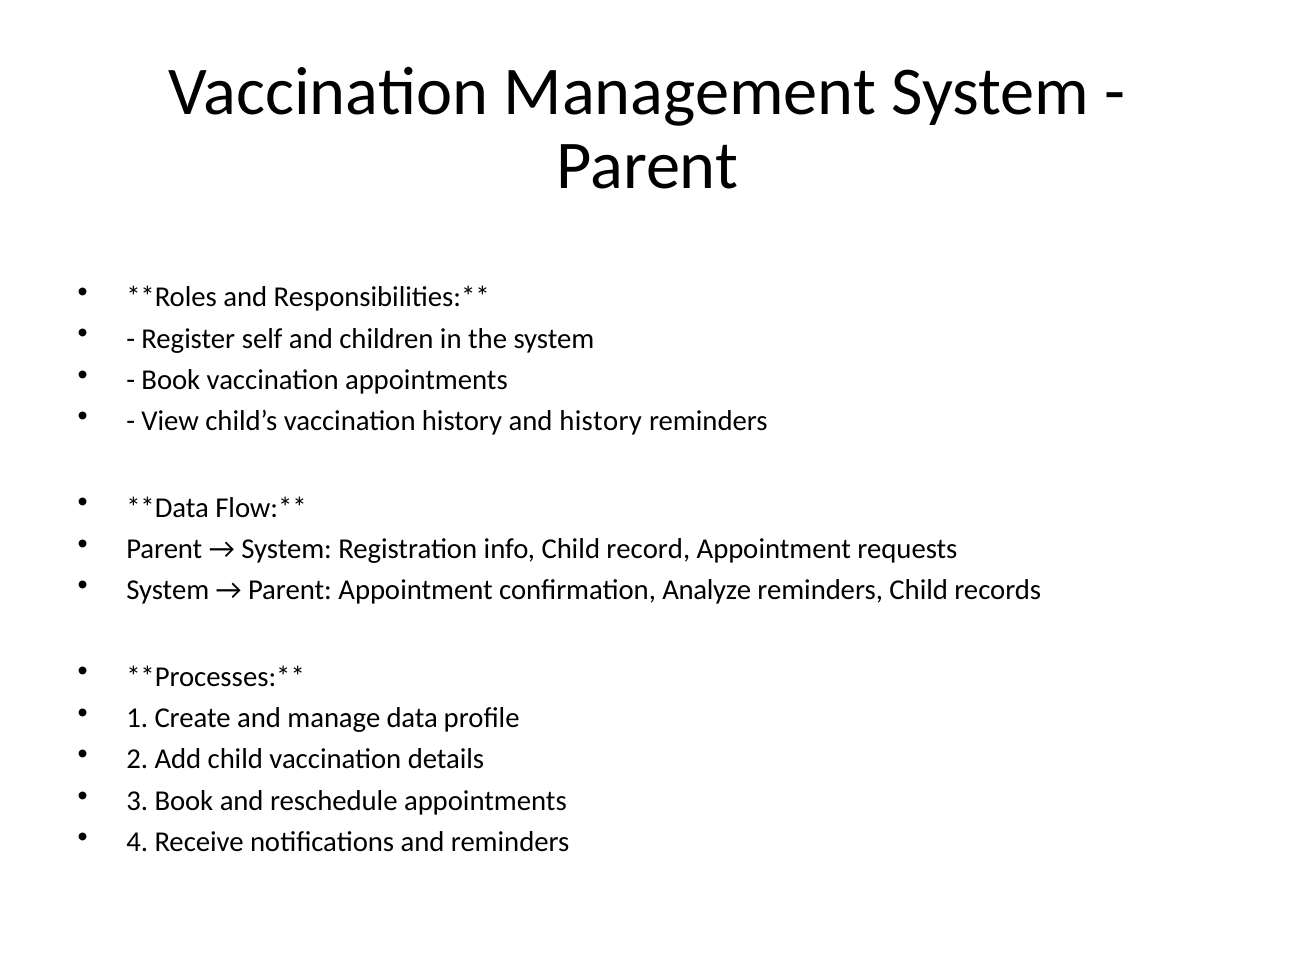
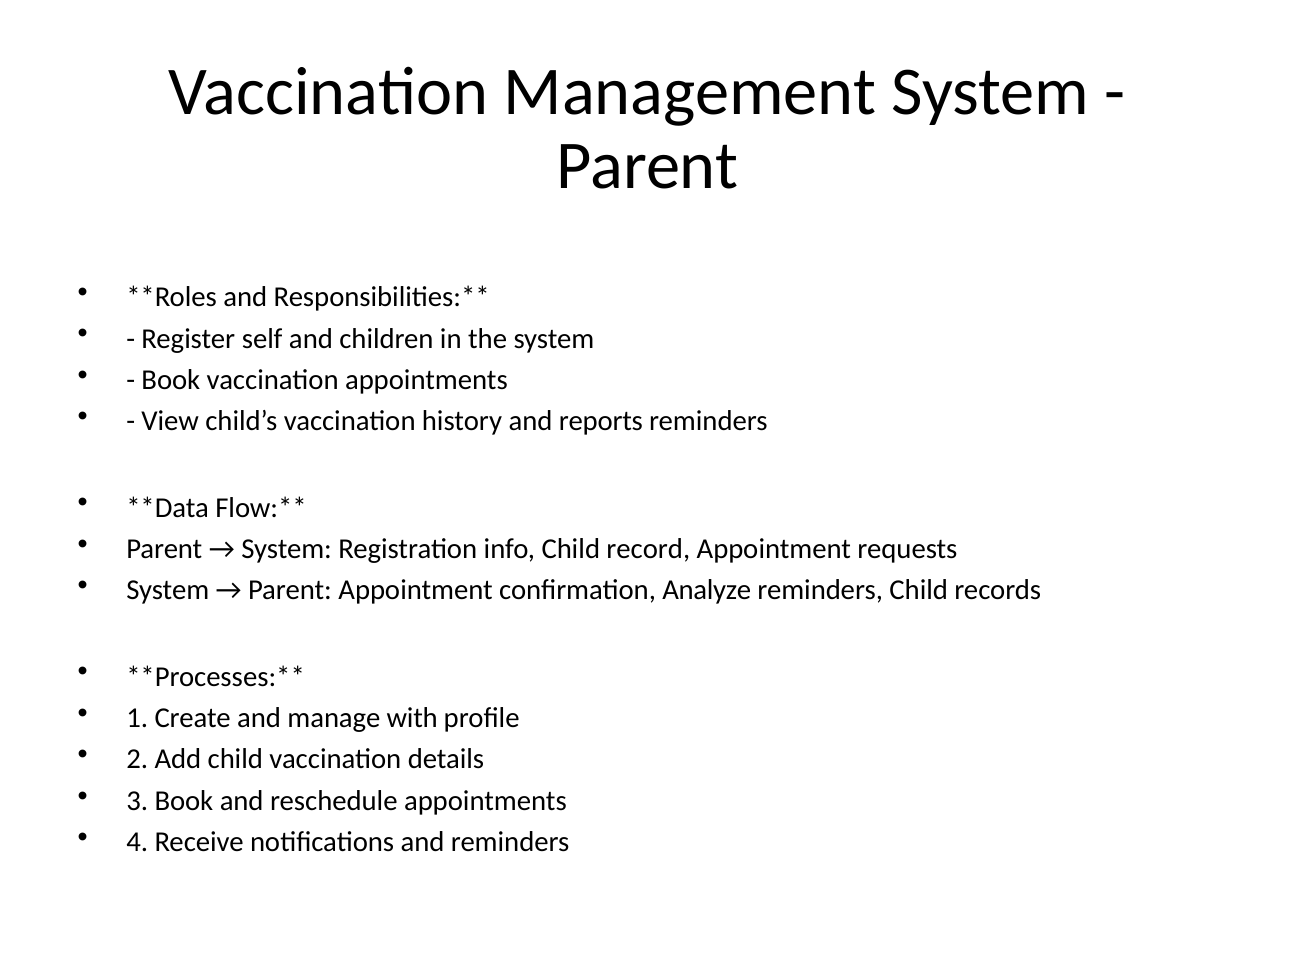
and history: history -> reports (601, 421)
data: data -> with (412, 718)
